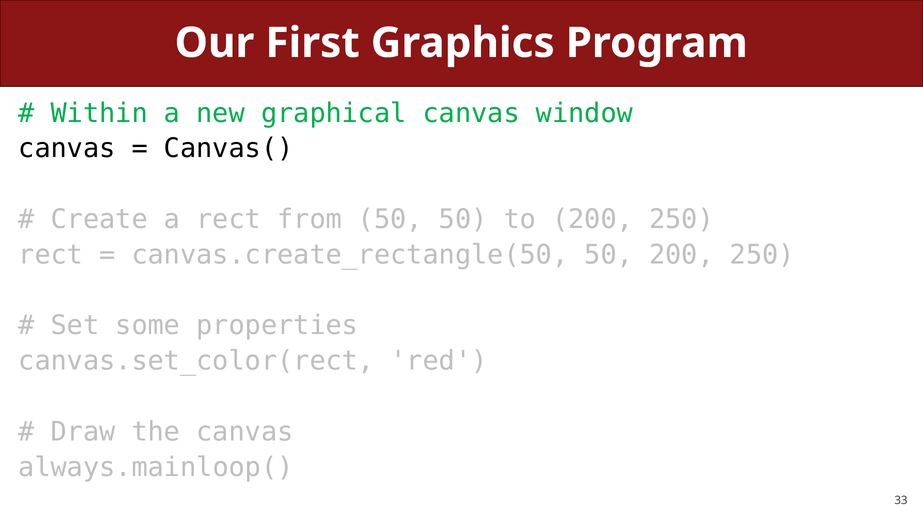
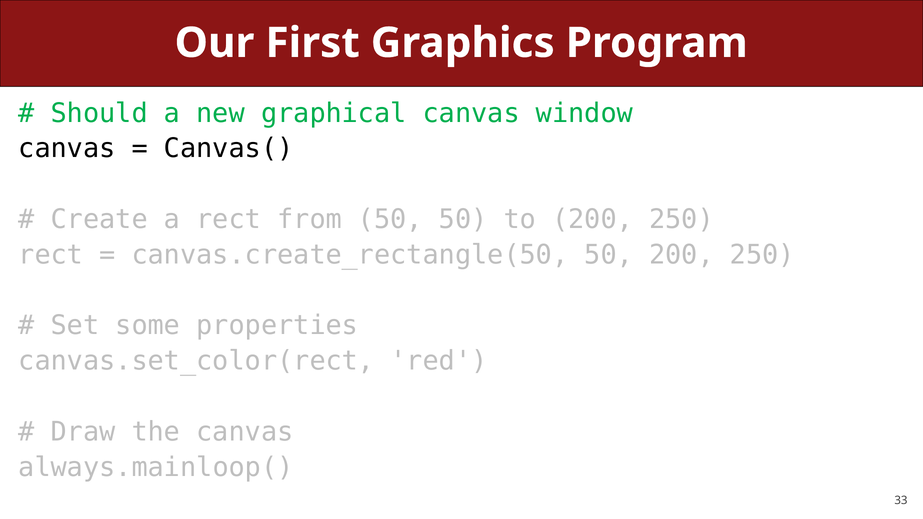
Within: Within -> Should (99, 113)
